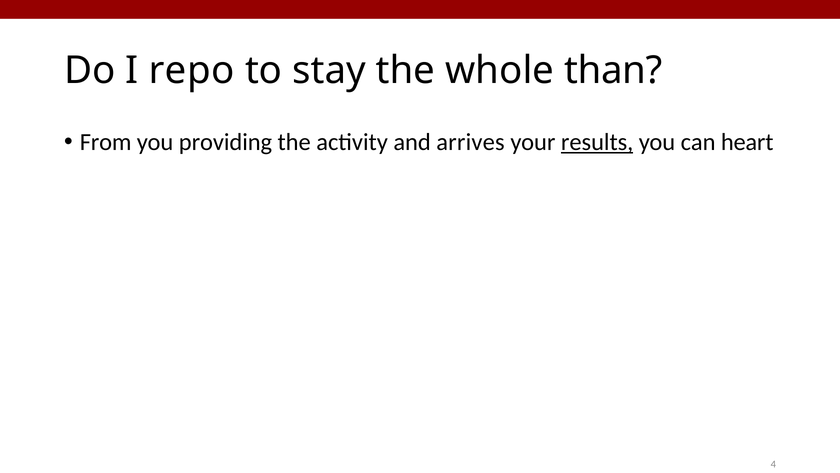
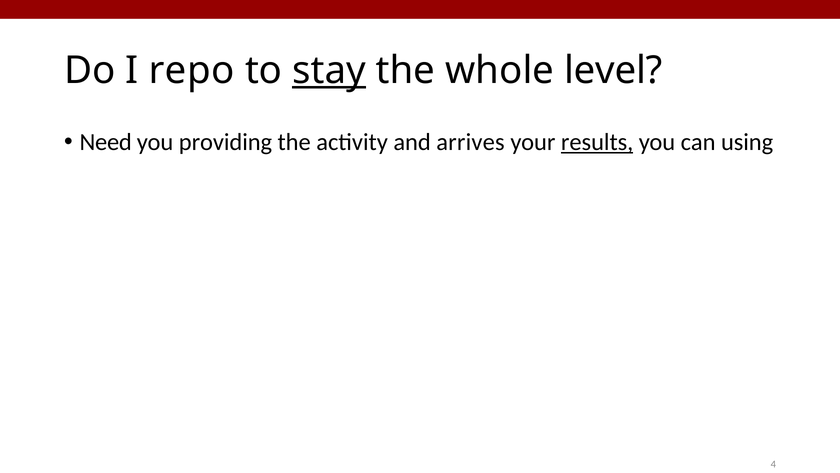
stay underline: none -> present (329, 71)
than: than -> level (613, 71)
From: From -> Need (106, 142)
heart: heart -> using (747, 142)
